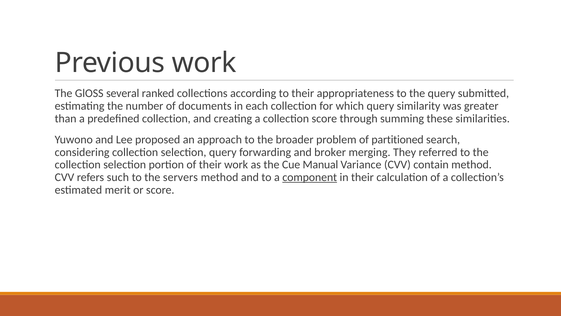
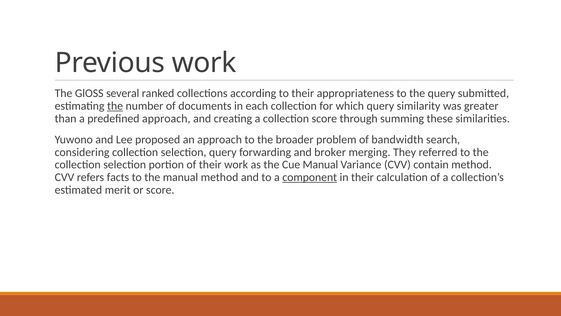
the underline: none -> present (115, 106)
predefined collection: collection -> approach (166, 119)
partitioned: partitioned -> bandwidth (397, 139)
such: such -> facts (118, 177)
the servers: servers -> manual (181, 177)
